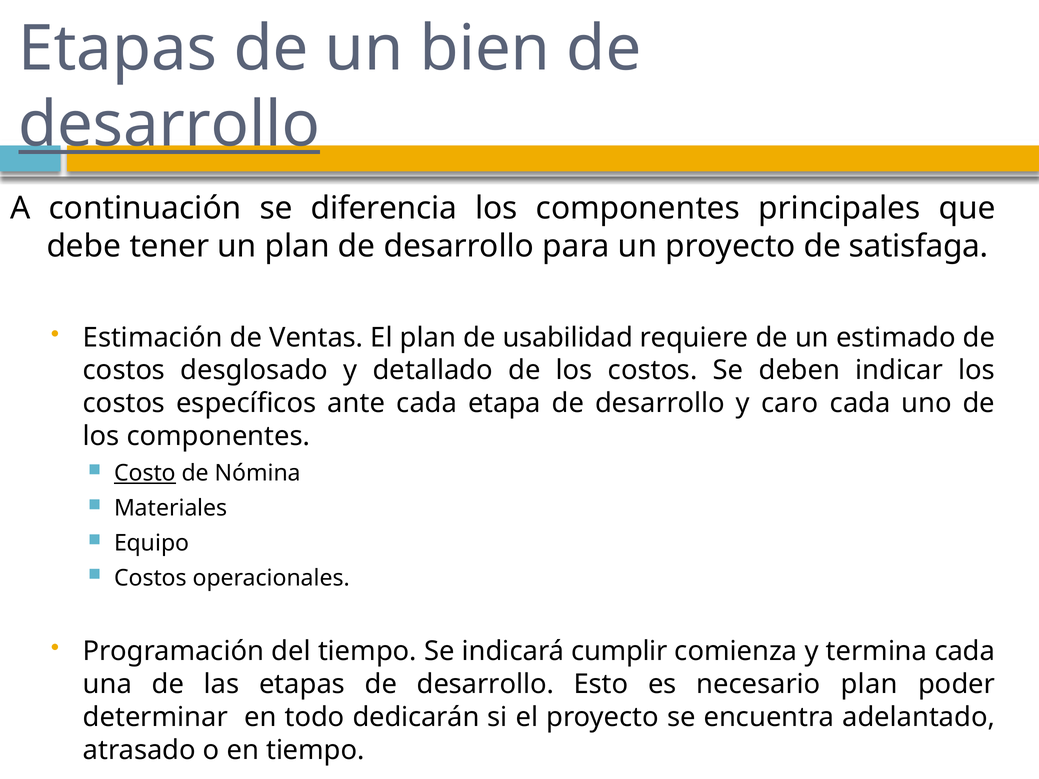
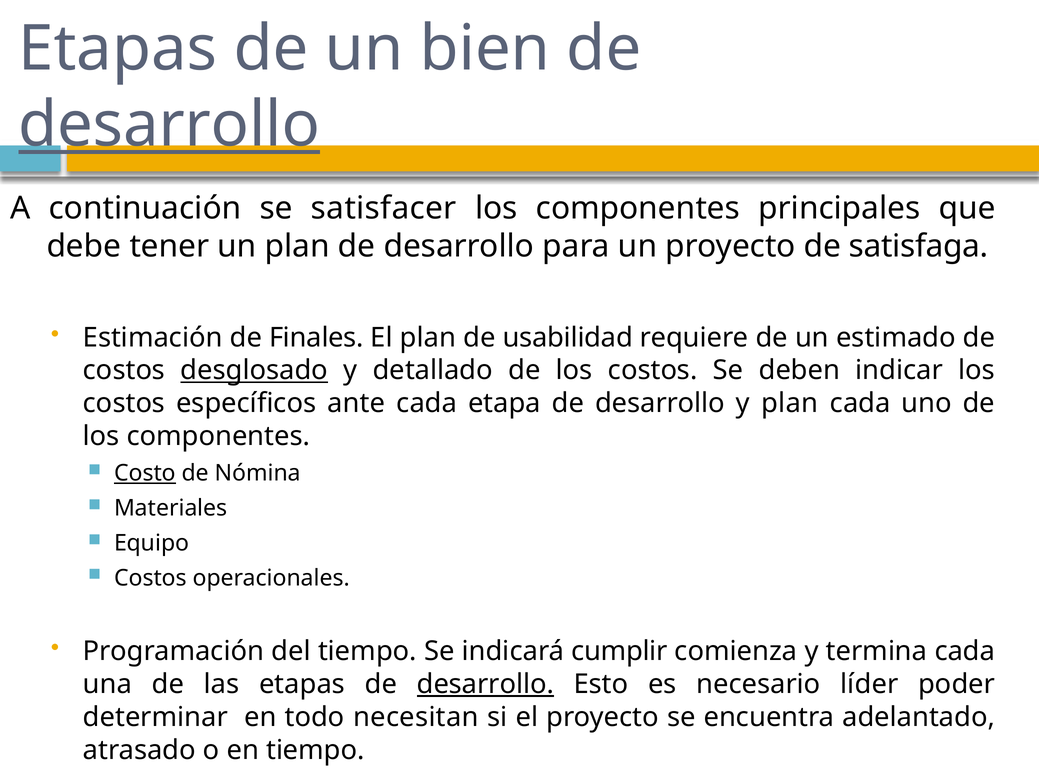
diferencia: diferencia -> satisfacer (384, 208)
Ventas: Ventas -> Finales (316, 338)
desglosado underline: none -> present (254, 370)
y caro: caro -> plan (790, 403)
desarrollo underline: none -> present (485, 684)
necesario plan: plan -> líder (869, 684)
dedicarán: dedicarán -> necesitan (416, 717)
